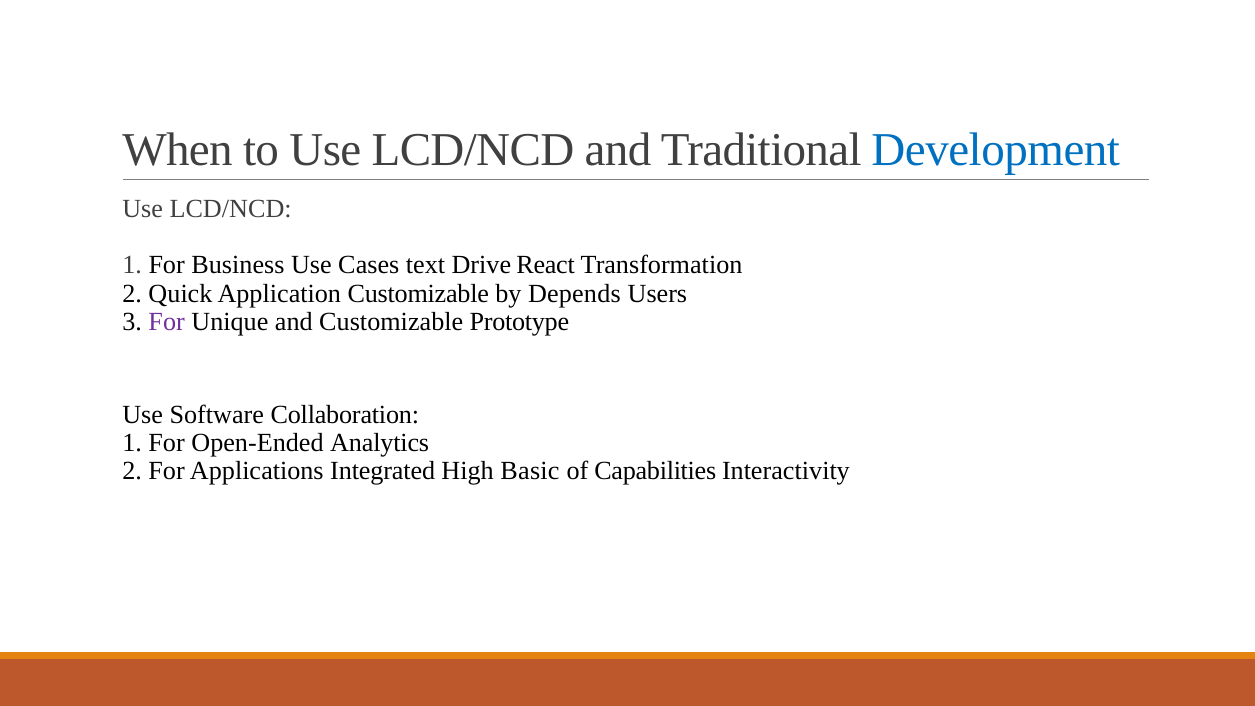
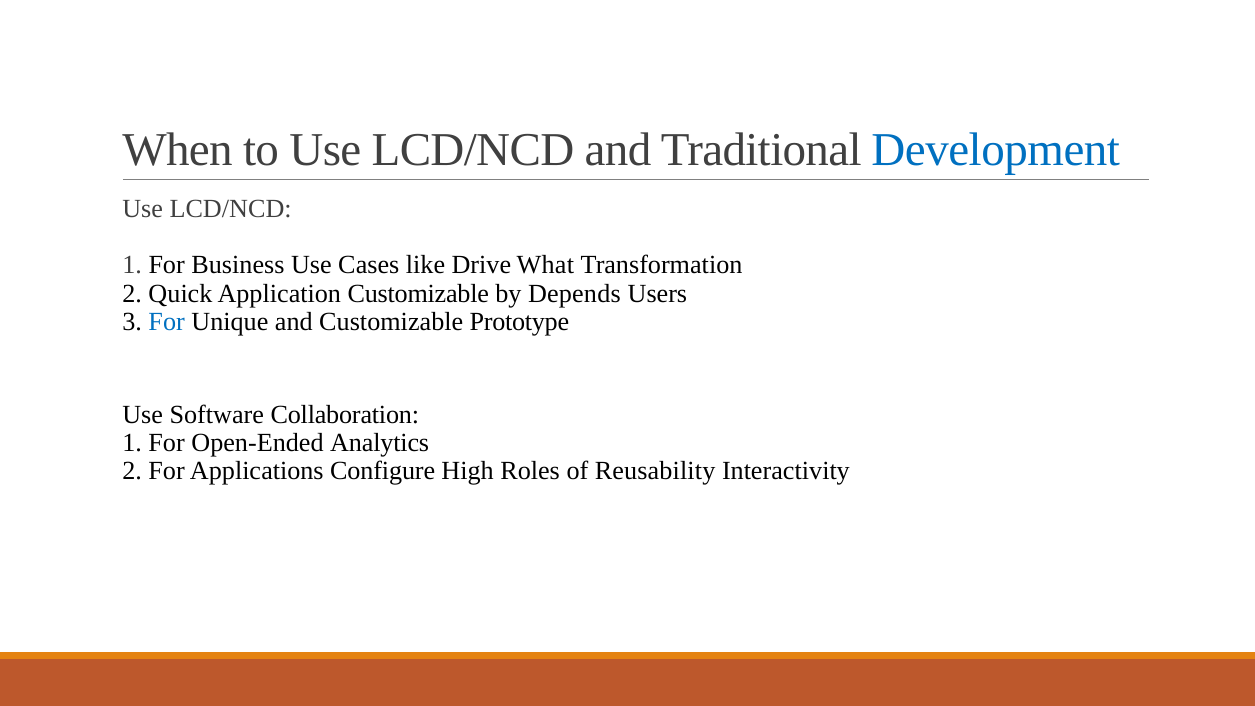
text: text -> like (425, 265)
React: React -> What (545, 265)
For colour: purple -> blue (167, 322)
Integrated: Integrated -> Configure (383, 471)
Basic: Basic -> Roles (530, 471)
Capabilities: Capabilities -> Reusability (655, 471)
